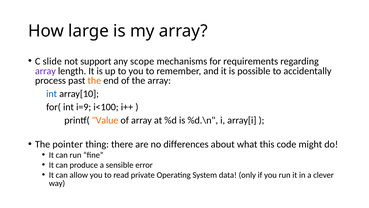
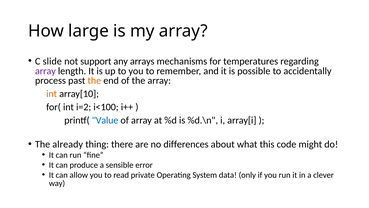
scope: scope -> arrays (142, 61)
requirements: requirements -> temperatures (251, 61)
int colour: blue -> orange (52, 94)
i=9: i=9 -> i=2 (84, 107)
Value colour: orange -> blue (105, 120)
pointer: pointer -> already (68, 144)
